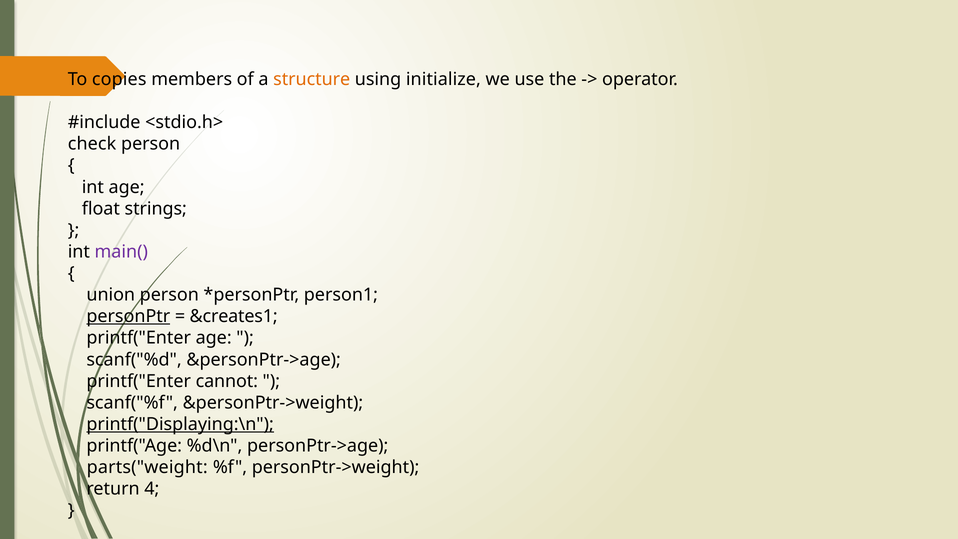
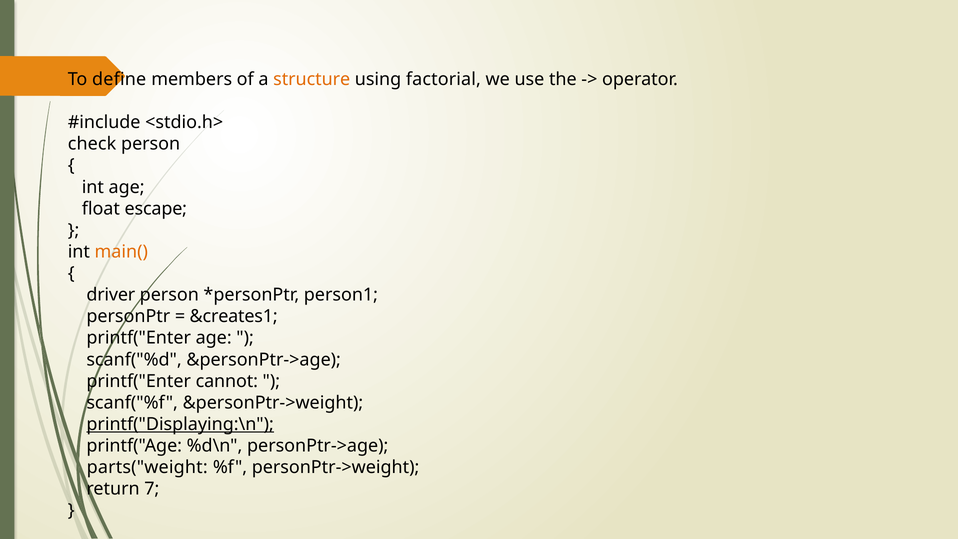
copies: copies -> define (119, 79)
initialize: initialize -> factorial (443, 79)
strings: strings -> escape (156, 209)
main( colour: purple -> orange (121, 252)
union: union -> driver (111, 295)
personPtr underline: present -> none (128, 316)
4: 4 -> 7 (152, 489)
